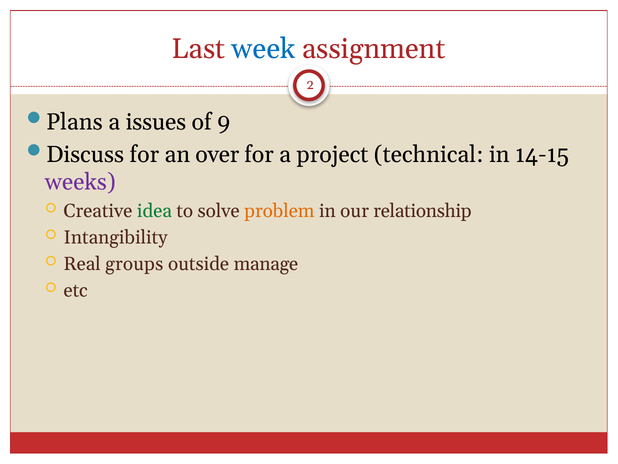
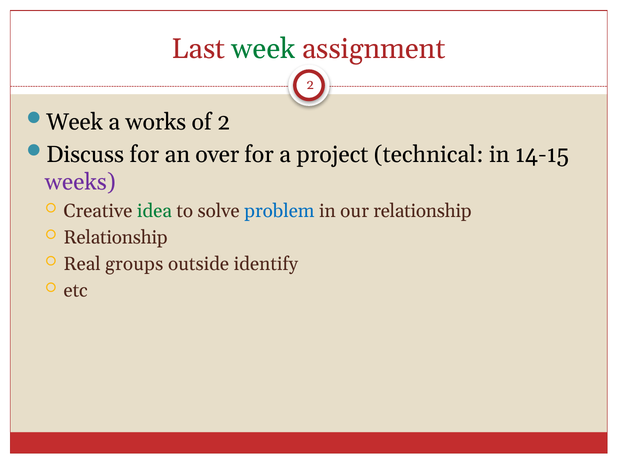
week colour: blue -> green (264, 49)
Plans: Plans -> Week (75, 122)
issues: issues -> works (156, 122)
of 9: 9 -> 2 (224, 122)
problem colour: orange -> blue (279, 211)
Intangibility: Intangibility -> Relationship (116, 237)
manage: manage -> identify (266, 264)
